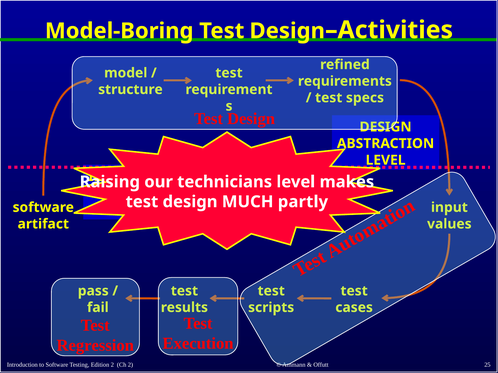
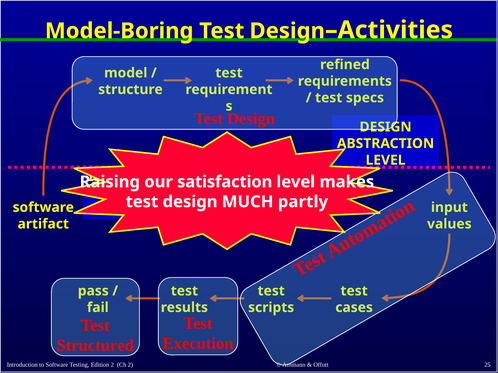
technicians: technicians -> satisfaction (225, 182)
Regression: Regression -> Structured (95, 346)
